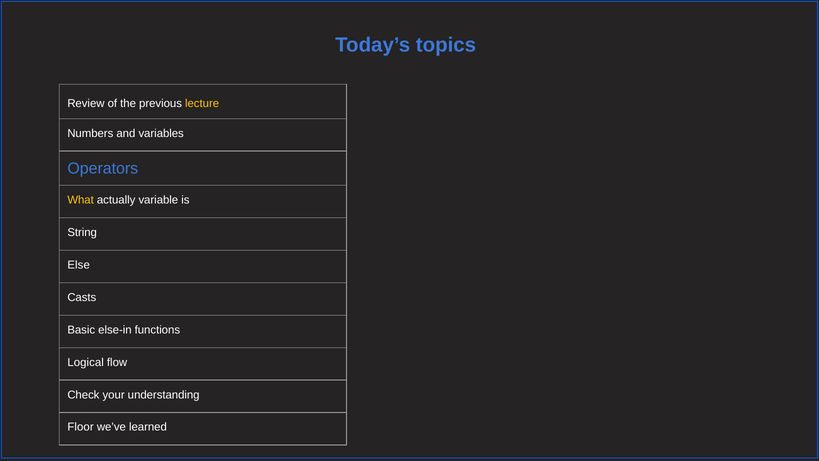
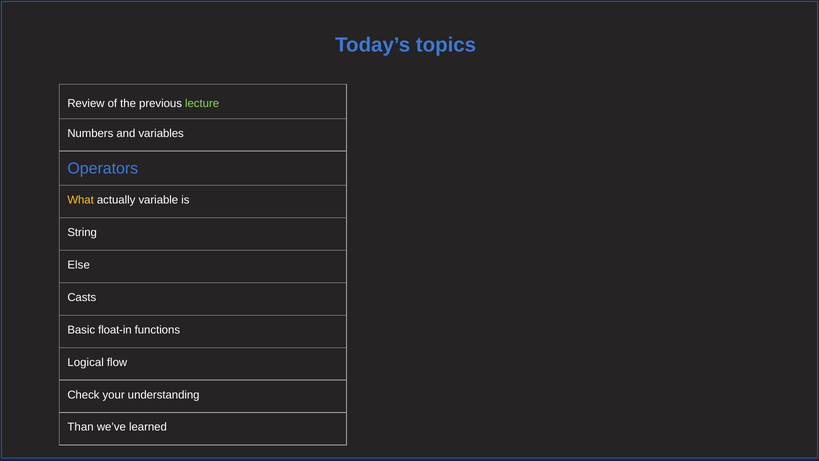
lecture colour: yellow -> light green (202, 103)
else-in: else-in -> float-in (115, 330)
Floor: Floor -> Than (81, 427)
